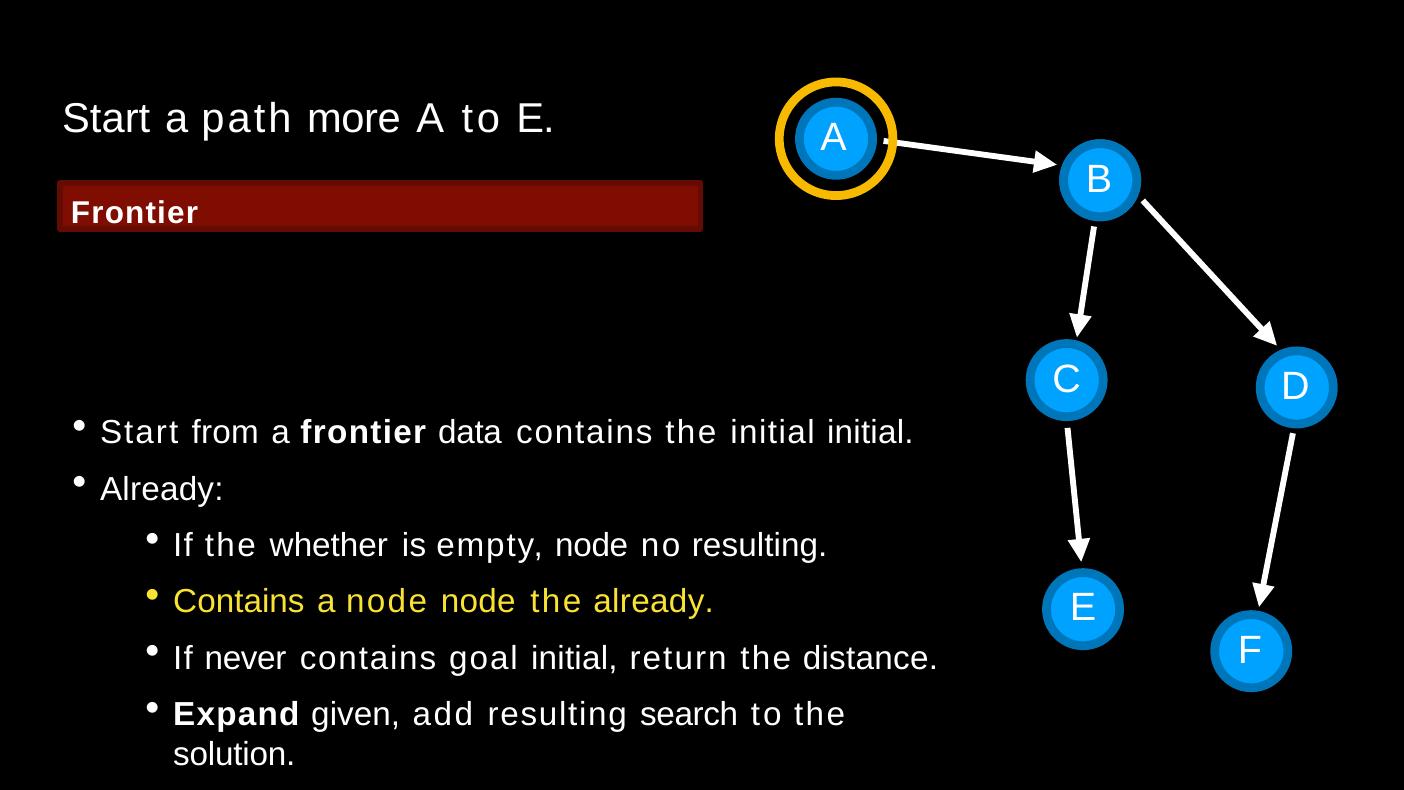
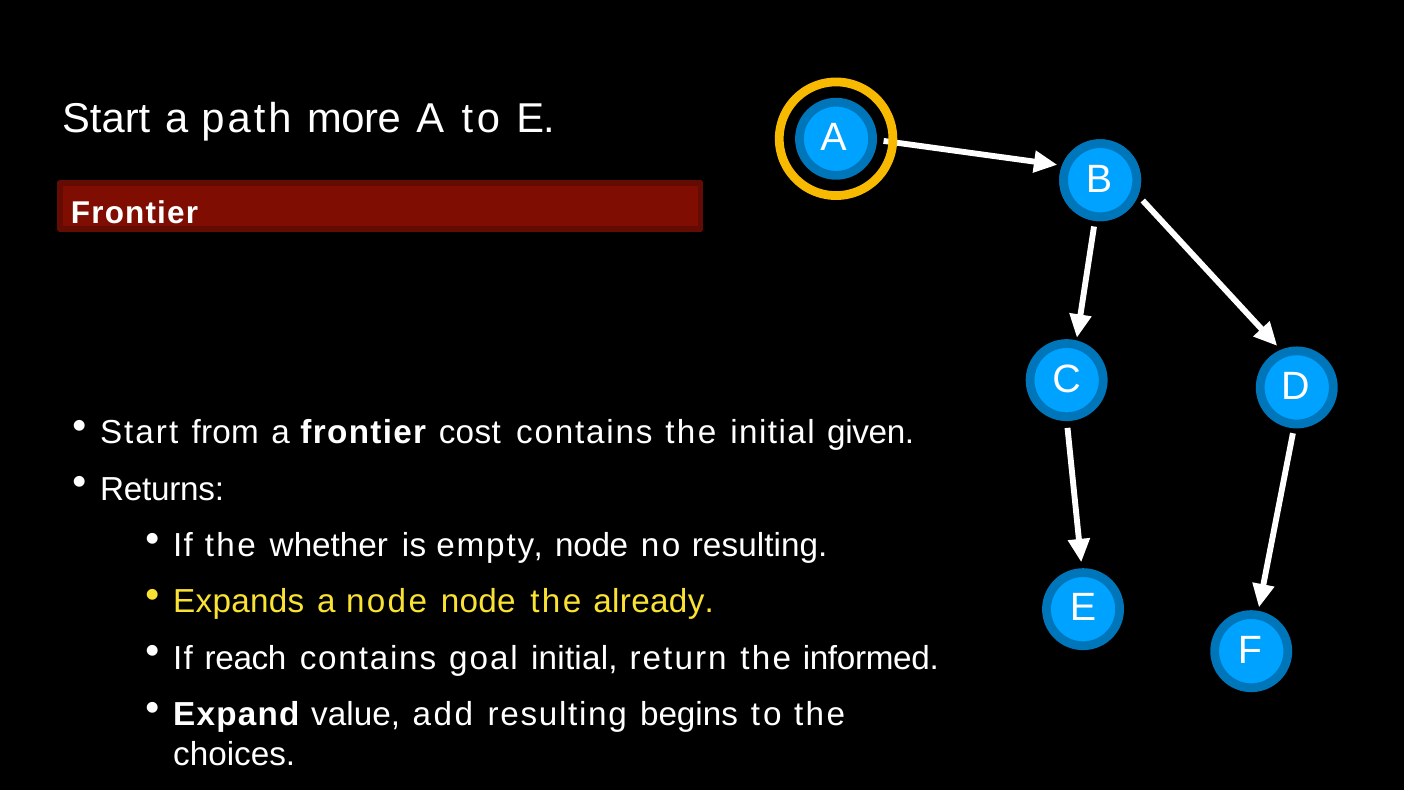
data: data -> cost (470, 433)
initial initial: initial -> given (871, 433)
Already: Already -> Returns (162, 489)
Contains: Contains -> Expands (239, 602)
never: never -> reach (246, 658)
distance: distance -> informed (871, 658)
given: given -> value (356, 714)
search: search -> begins (689, 714)
solution: solution -> choices (234, 754)
